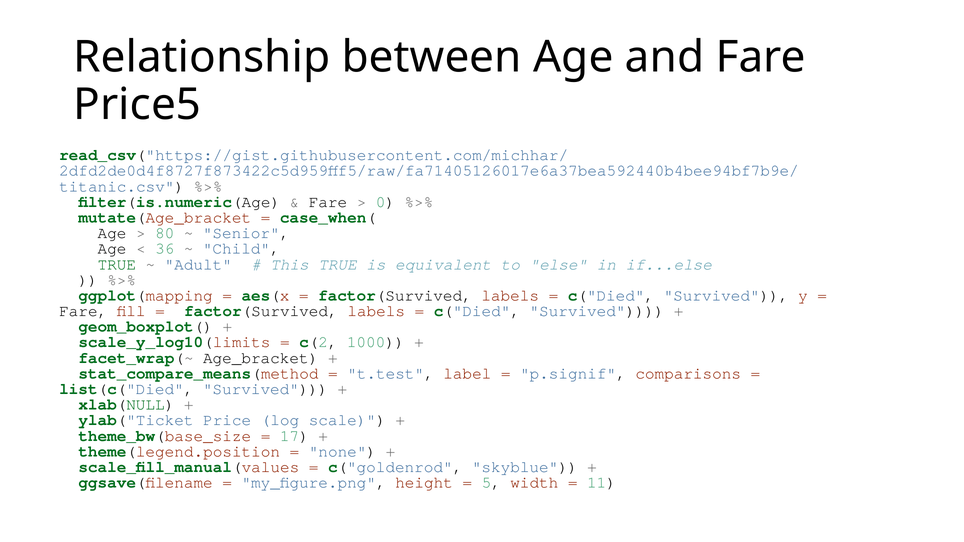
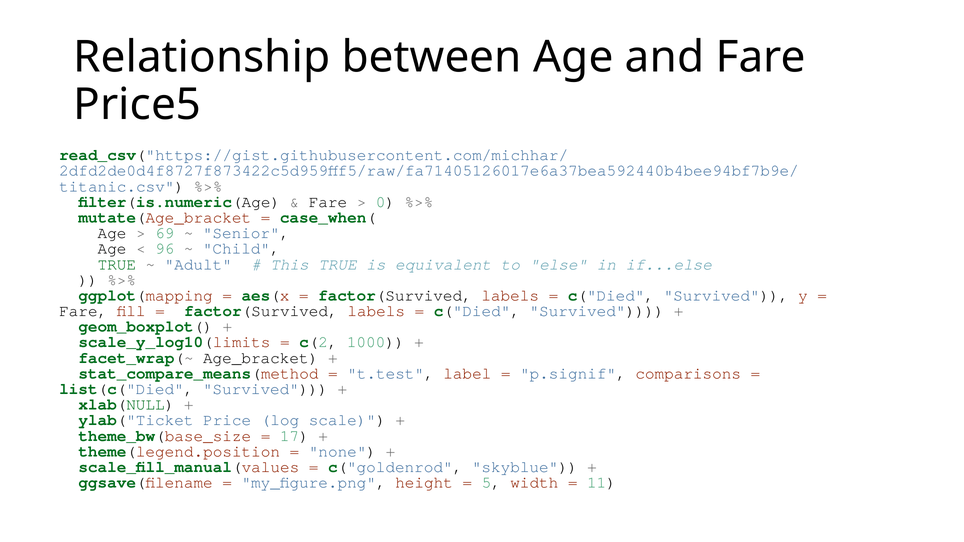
80: 80 -> 69 (165, 233)
36: 36 -> 96 (165, 249)
